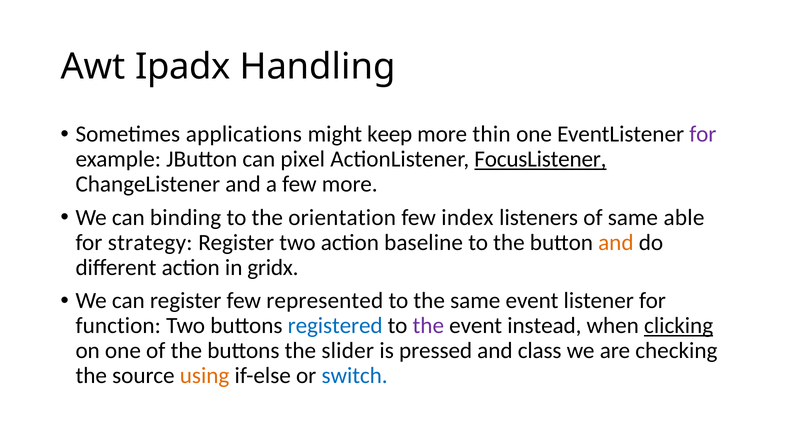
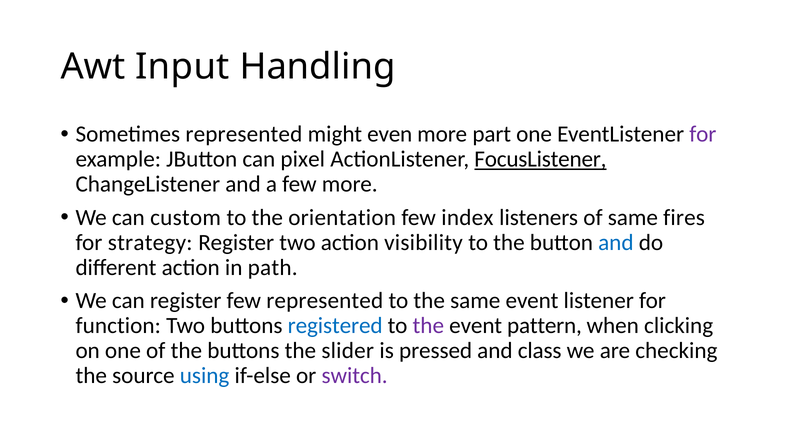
Ipadx: Ipadx -> Input (182, 67)
Sometimes applications: applications -> represented (244, 134)
keep: keep -> even (390, 134)
thin: thin -> part (492, 134)
binding: binding -> custom (186, 218)
able: able -> fires (684, 218)
baseline: baseline -> visibility (423, 243)
and colour: orange -> blue (616, 243)
gridx: gridx -> path (273, 268)
instead: instead -> pattern (544, 326)
clicking underline: present -> none (679, 326)
using colour: orange -> blue (205, 376)
switch colour: blue -> purple (355, 376)
